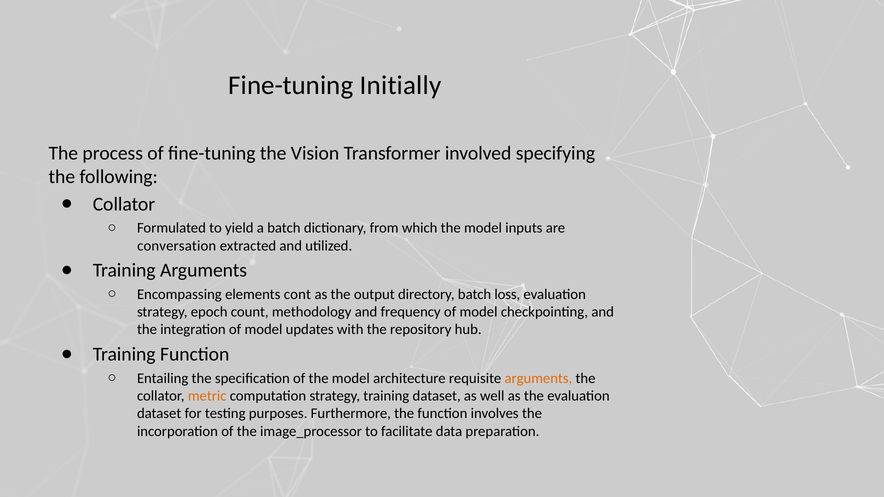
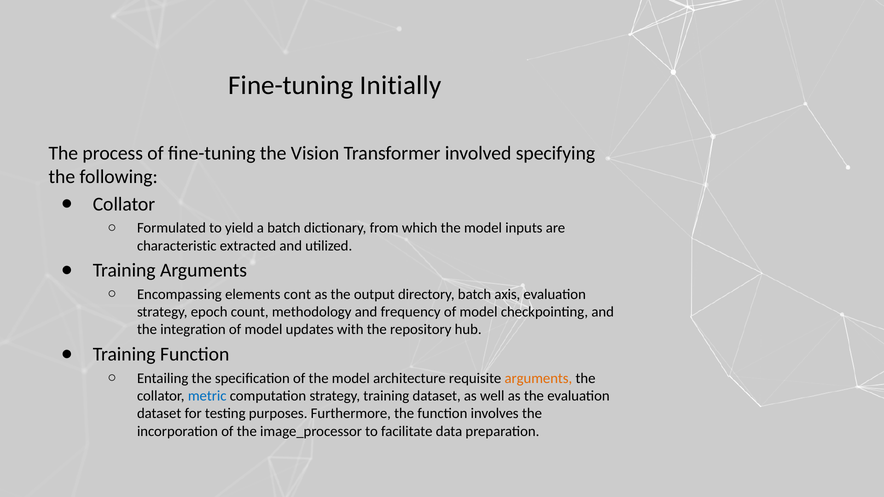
conversation: conversation -> characteristic (177, 246)
loss: loss -> axis (507, 294)
metric colour: orange -> blue (207, 396)
